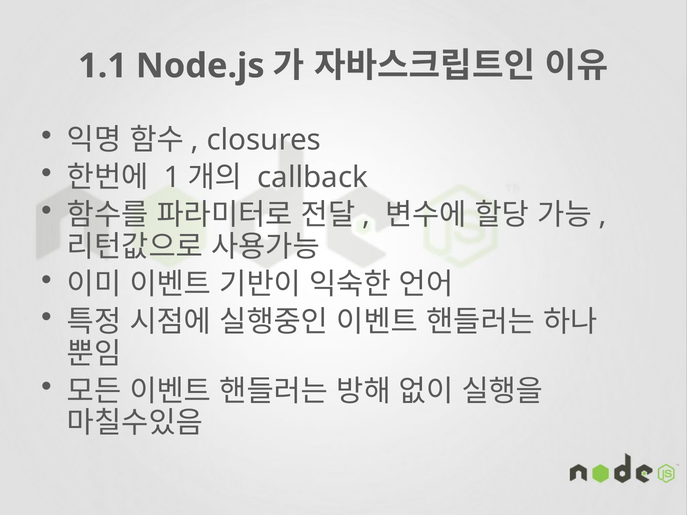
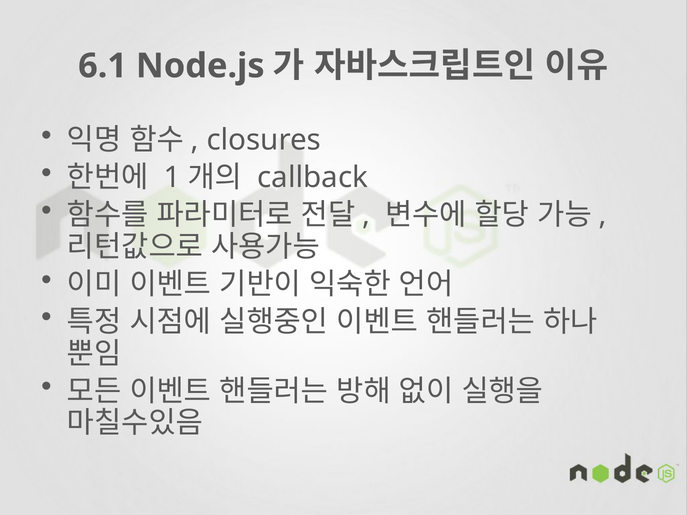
1.1: 1.1 -> 6.1 (103, 66)
